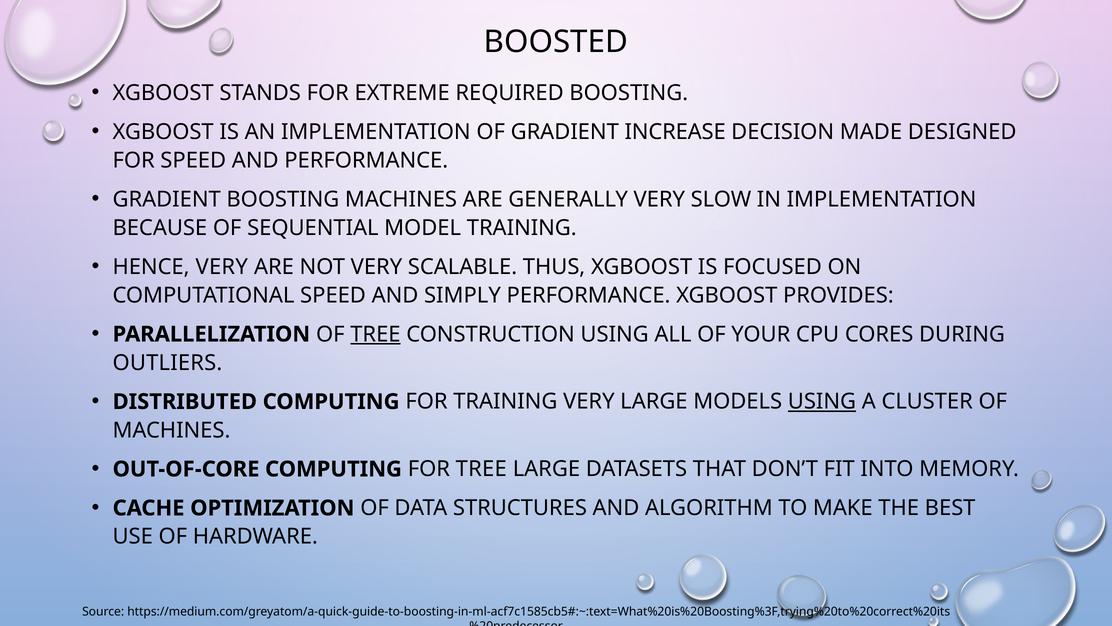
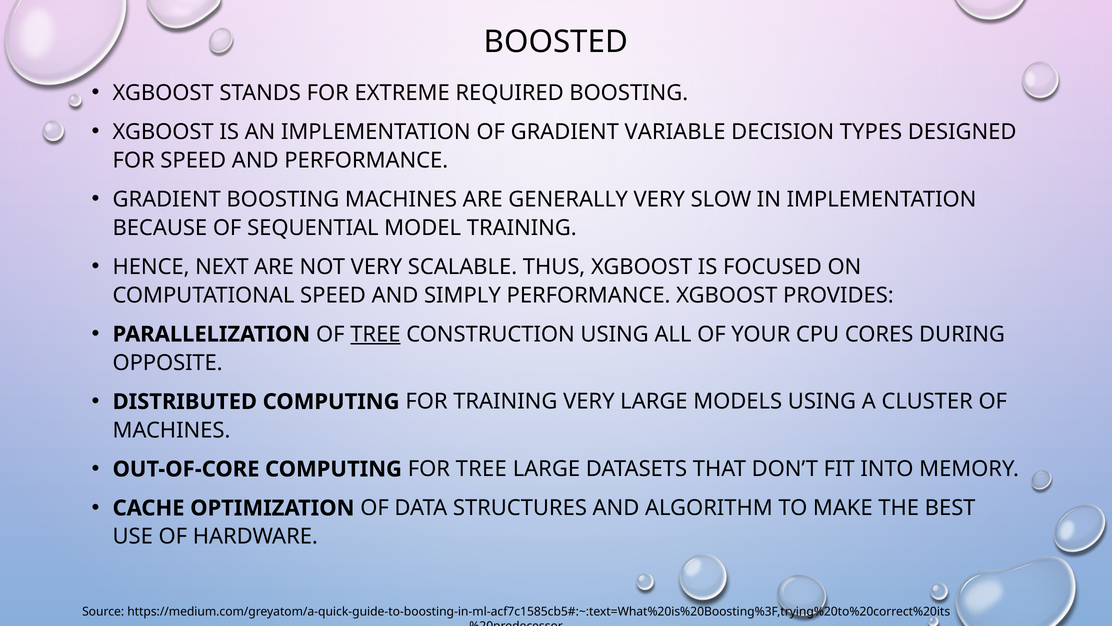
INCREASE: INCREASE -> VARIABLE (675, 132)
MADE: MADE -> TYPES (871, 132)
HENCE VERY: VERY -> NEXT (222, 267)
OUTLIERS: OUTLIERS -> OPPOSITE (168, 362)
USING underline: present -> none (822, 401)
